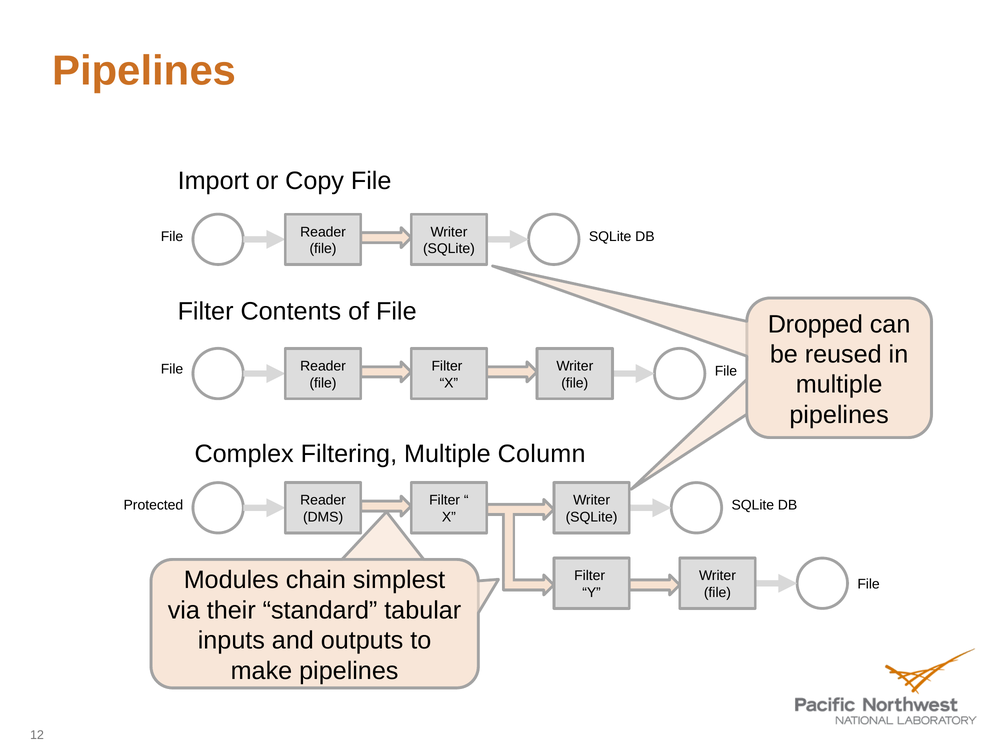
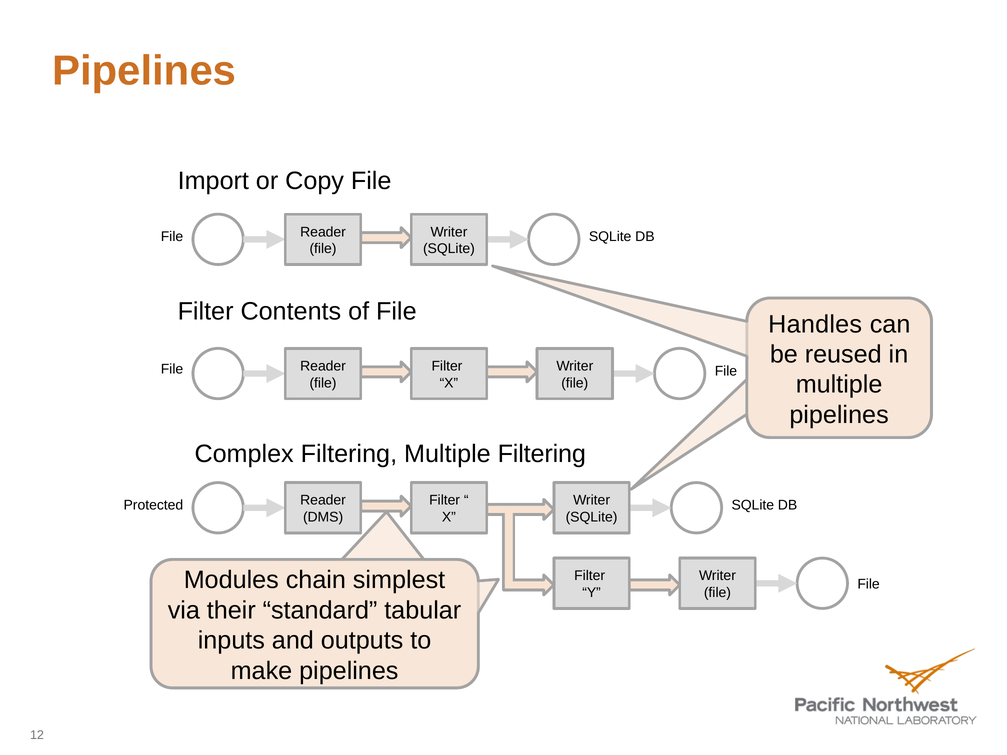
Dropped: Dropped -> Handles (815, 324)
Multiple Column: Column -> Filtering (542, 454)
